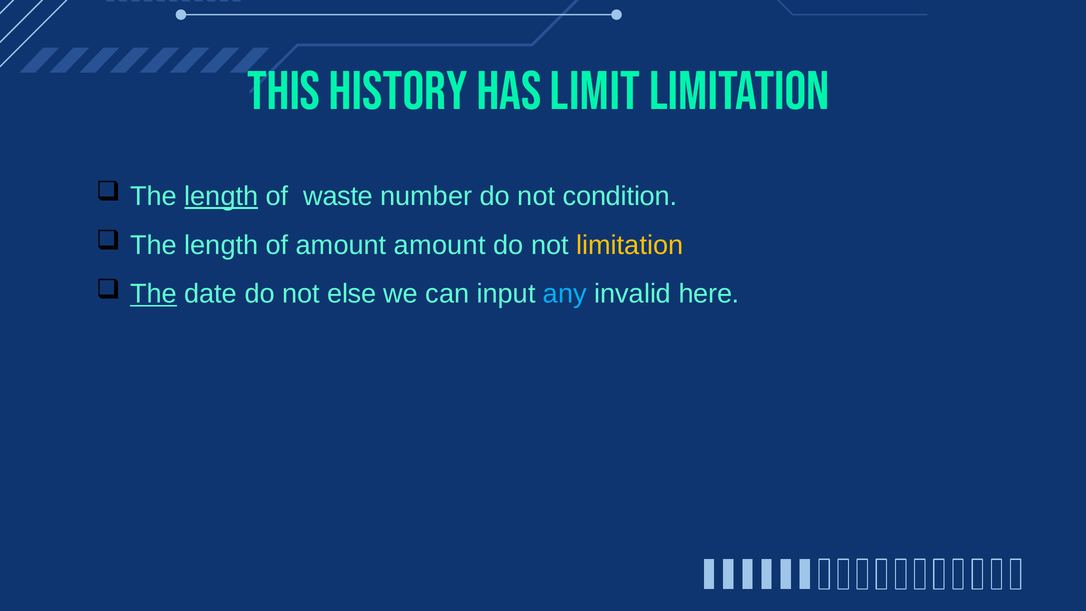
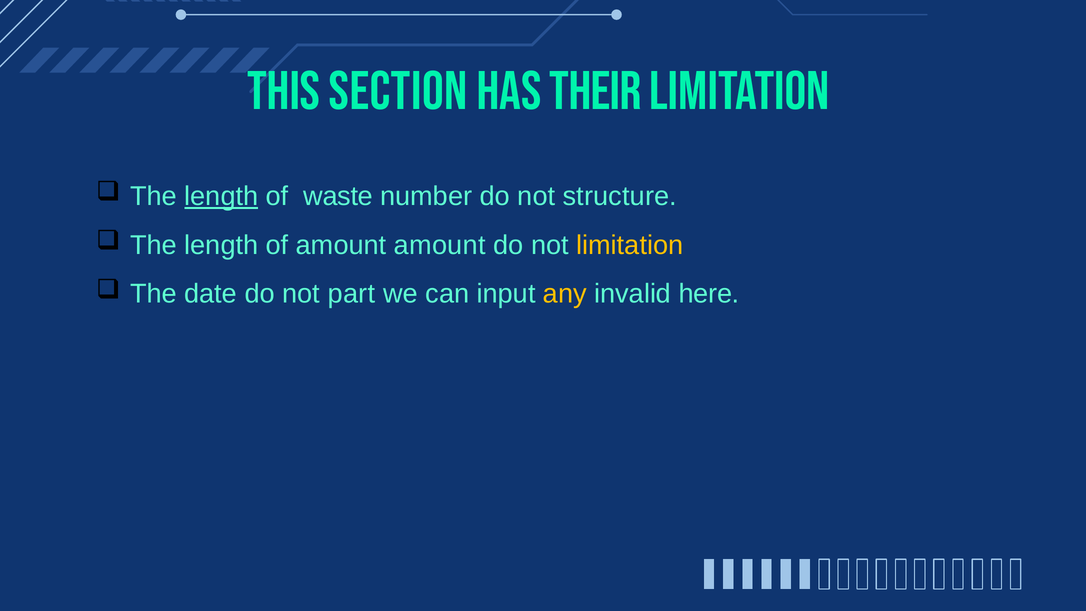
history: history -> section (398, 91)
limit: limit -> their (596, 91)
condition: condition -> structure (620, 196)
The underline: present -> none (153, 294)
else: else -> part (351, 294)
any colour: light blue -> yellow (565, 294)
